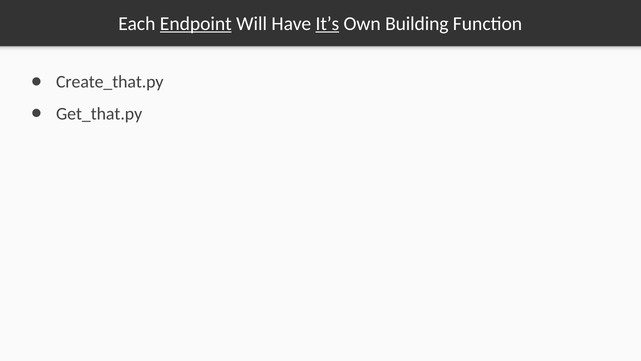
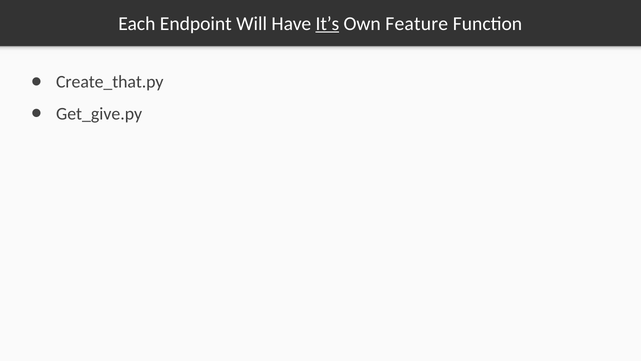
Endpoint underline: present -> none (196, 24)
Building: Building -> Feature (417, 24)
Get_that.py: Get_that.py -> Get_give.py (99, 113)
